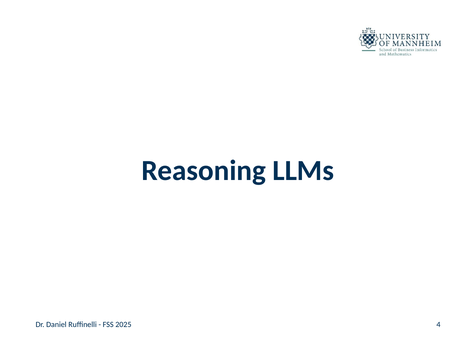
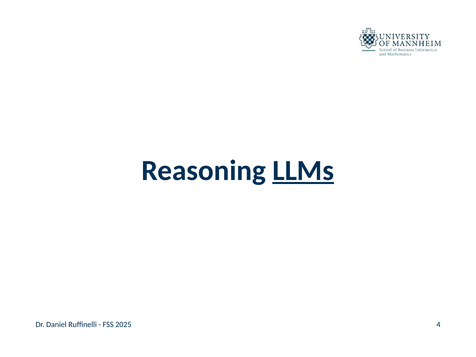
LLMs underline: none -> present (303, 170)
